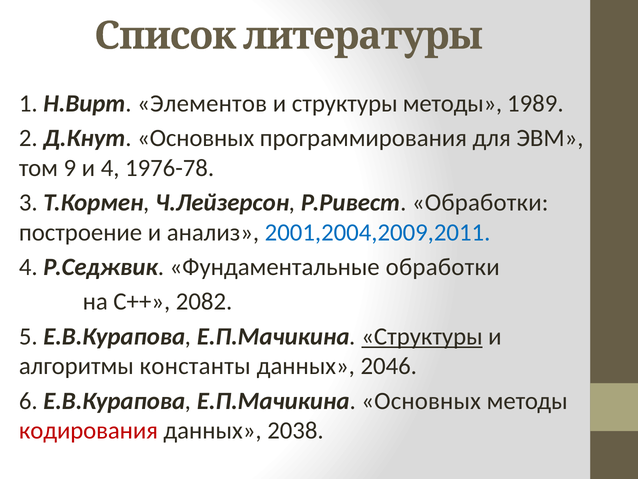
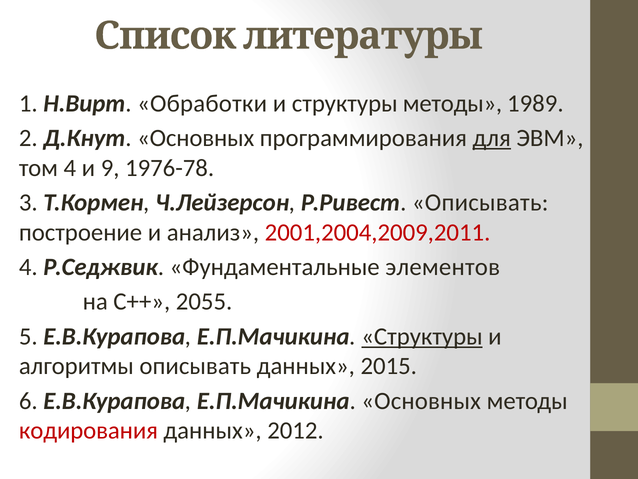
Элементов: Элементов -> Обработки (202, 103)
для underline: none -> present (492, 138)
том 9: 9 -> 4 (70, 168)
и 4: 4 -> 9 (110, 168)
Р.Ривест Обработки: Обработки -> Описывать (480, 202)
2001,2004,2009,2011 colour: blue -> red (378, 232)
Фундаментальные обработки: обработки -> элементов (443, 267)
2082: 2082 -> 2055 (204, 301)
алгоритмы константы: константы -> описывать (195, 366)
2046: 2046 -> 2015 (389, 366)
2038: 2038 -> 2012 (295, 430)
